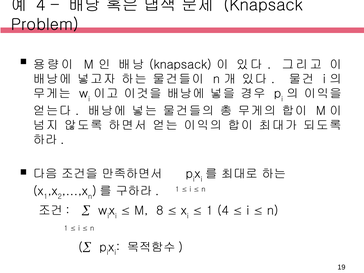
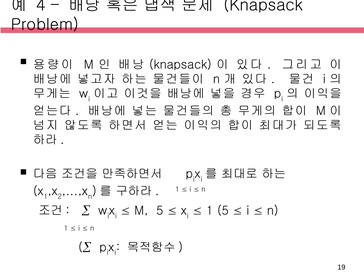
M 8: 8 -> 5 (160, 211)
1 4: 4 -> 5 (223, 211)
